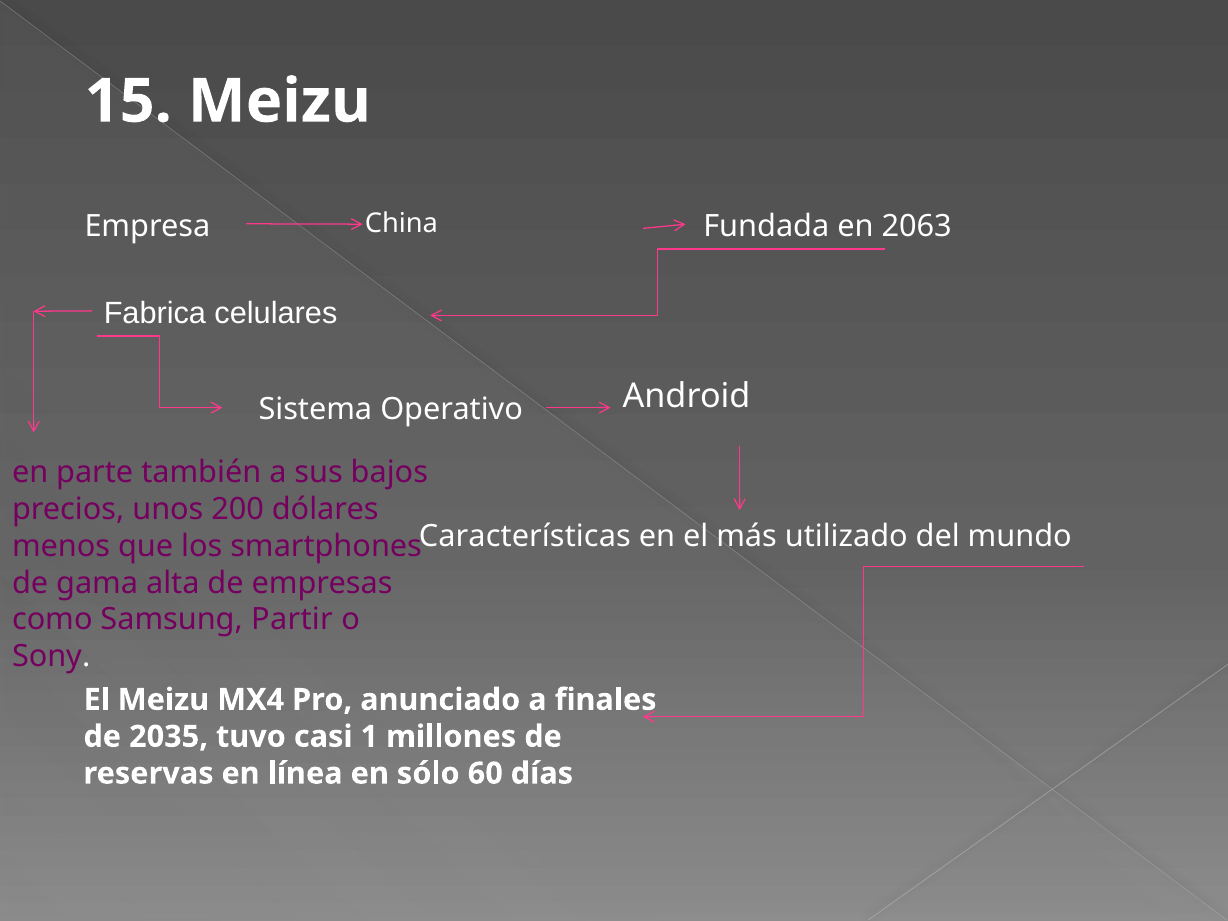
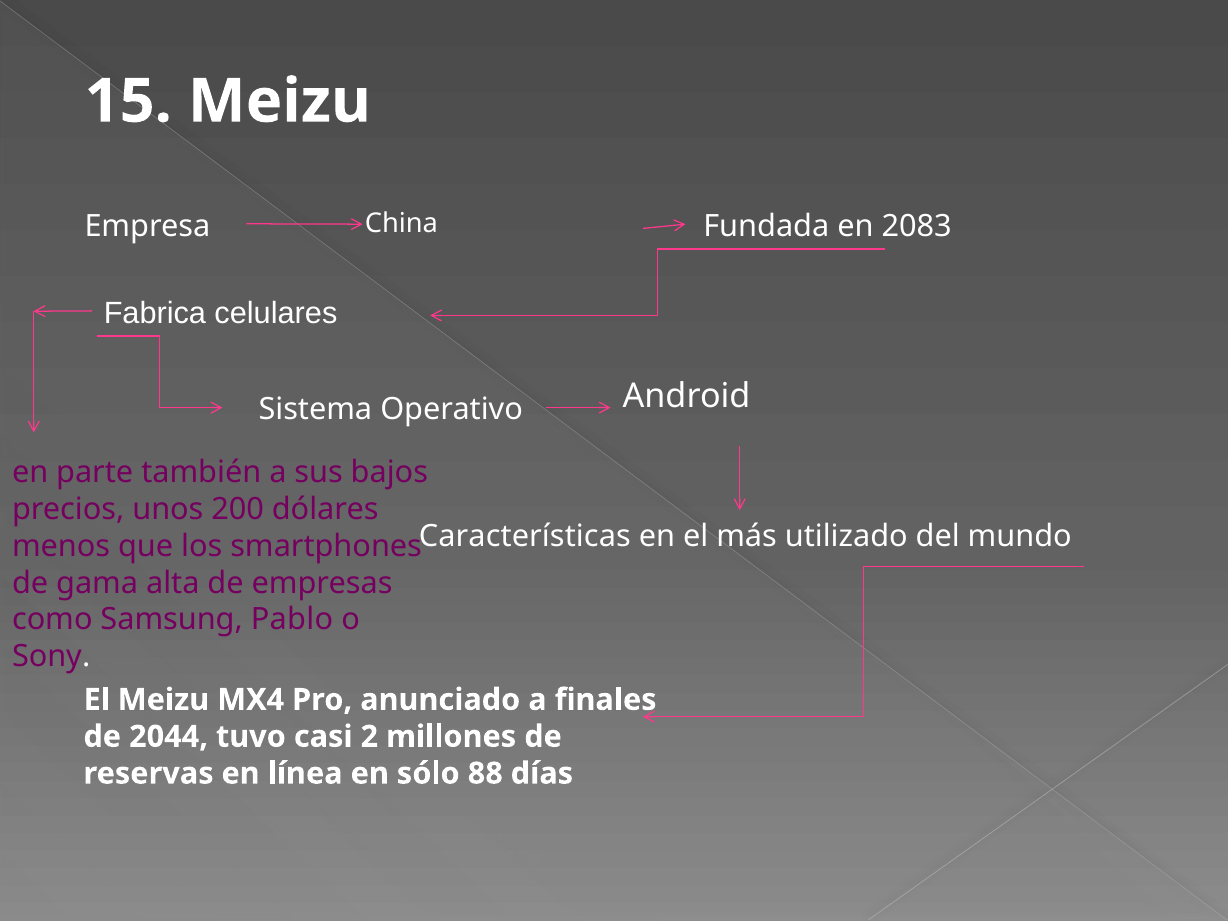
2063: 2063 -> 2083 (917, 226)
Partir: Partir -> Pablo (292, 620)
2035: 2035 -> 2044 (169, 737)
1: 1 -> 2 (369, 737)
60: 60 -> 88 (485, 773)
